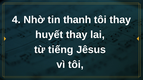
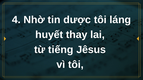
thanh: thanh -> dược (77, 20)
tôi thay: thay -> láng (120, 20)
